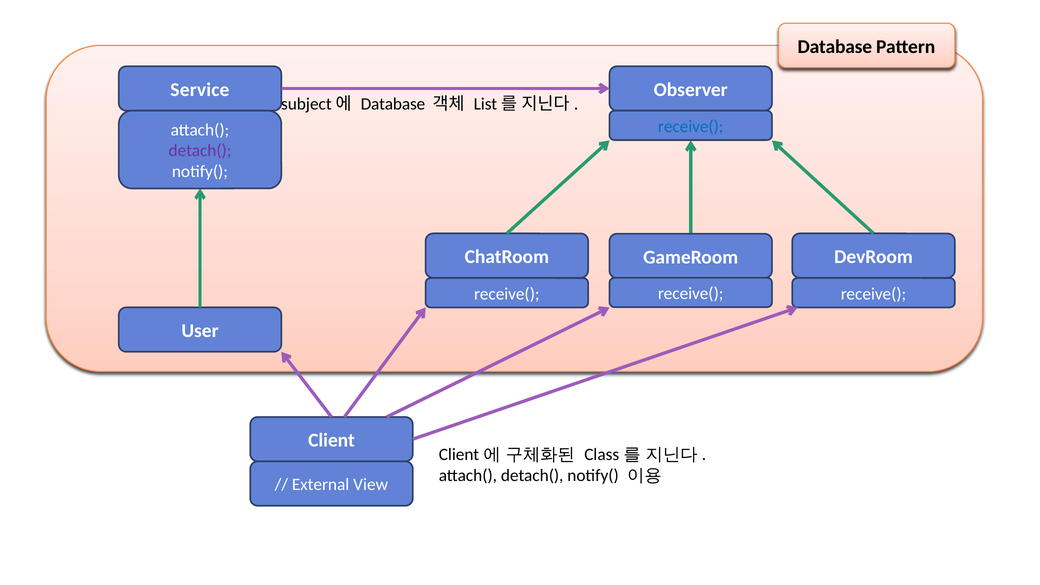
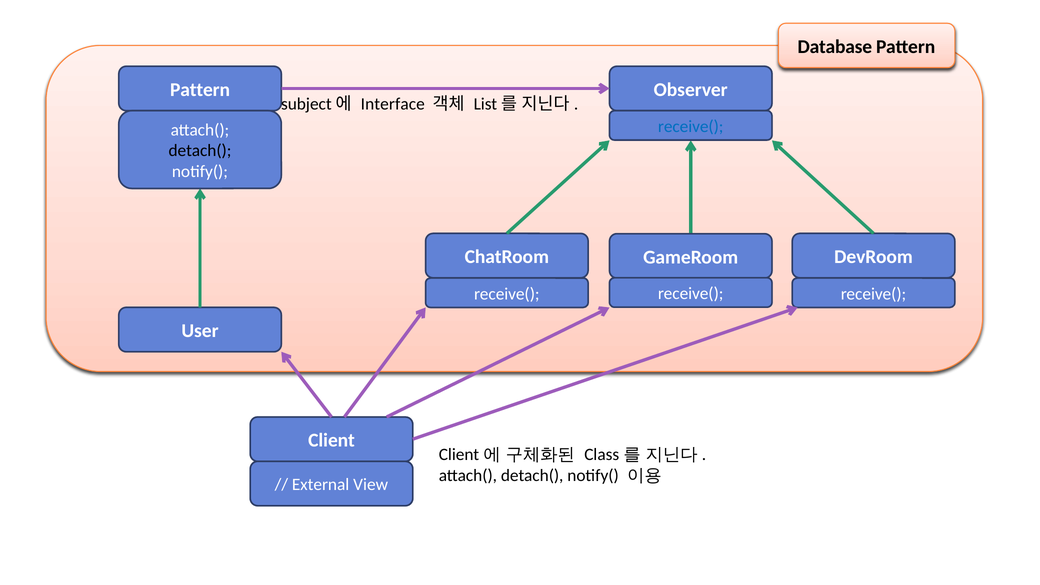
Service: Service -> Pattern (200, 90)
Database: Database -> Interface (393, 104)
detach( colour: purple -> black (200, 151)
